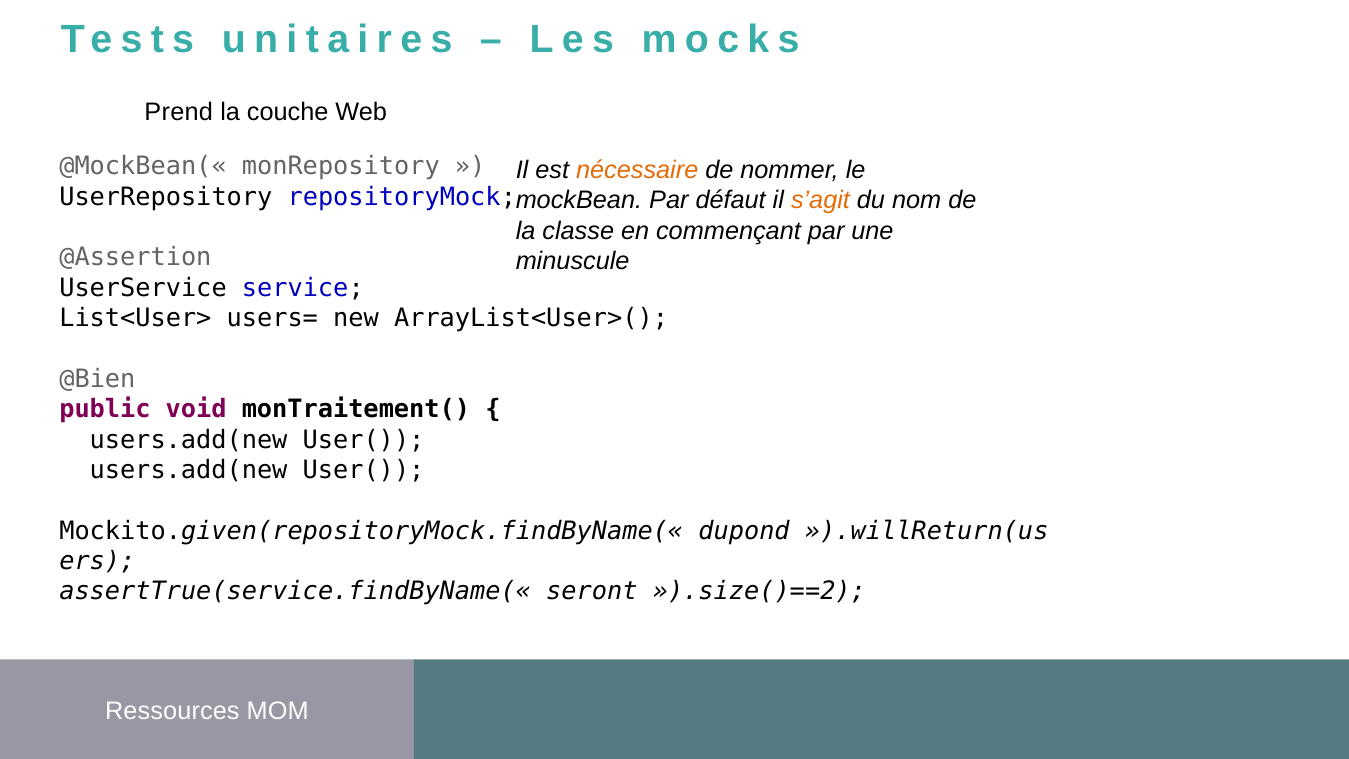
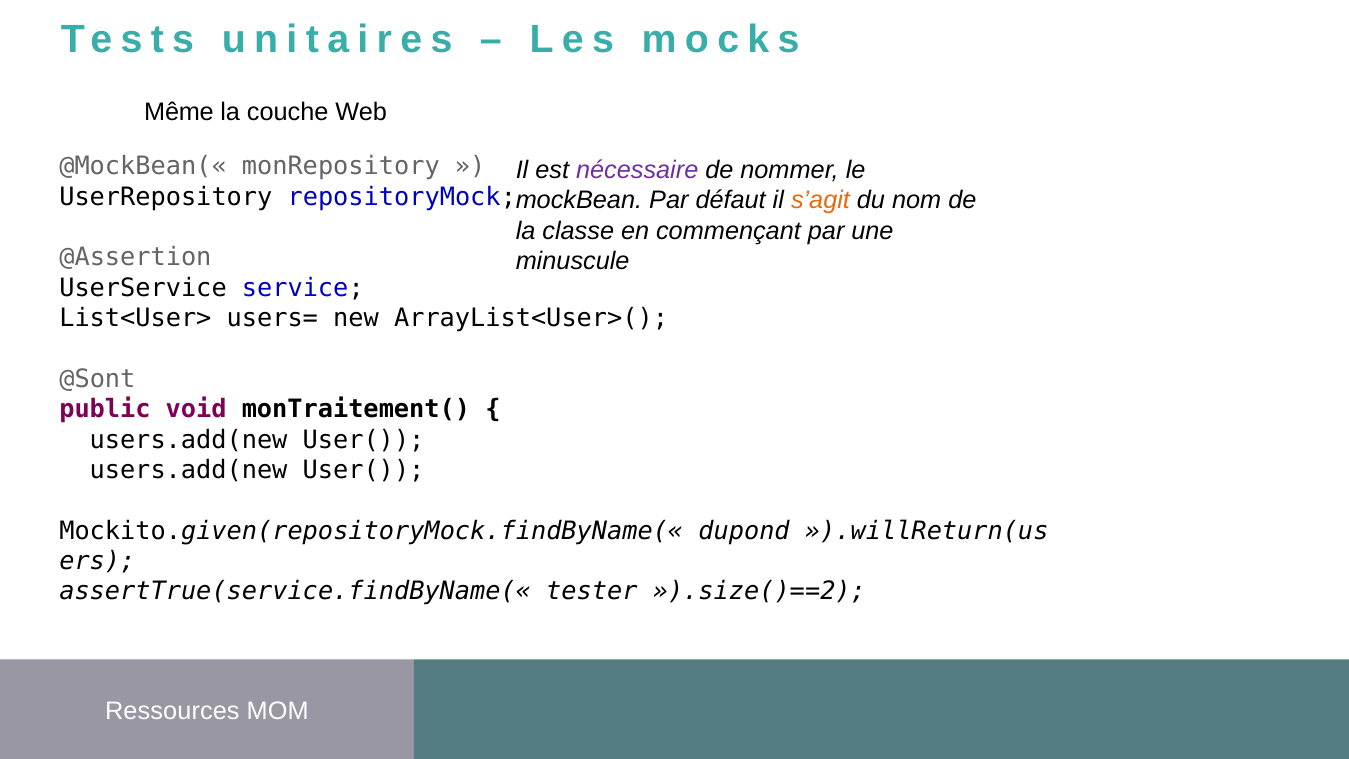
Prend: Prend -> Même (179, 112)
nécessaire colour: orange -> purple (637, 170)
@Bien: @Bien -> @Sont (97, 379)
seront: seront -> tester (592, 591)
